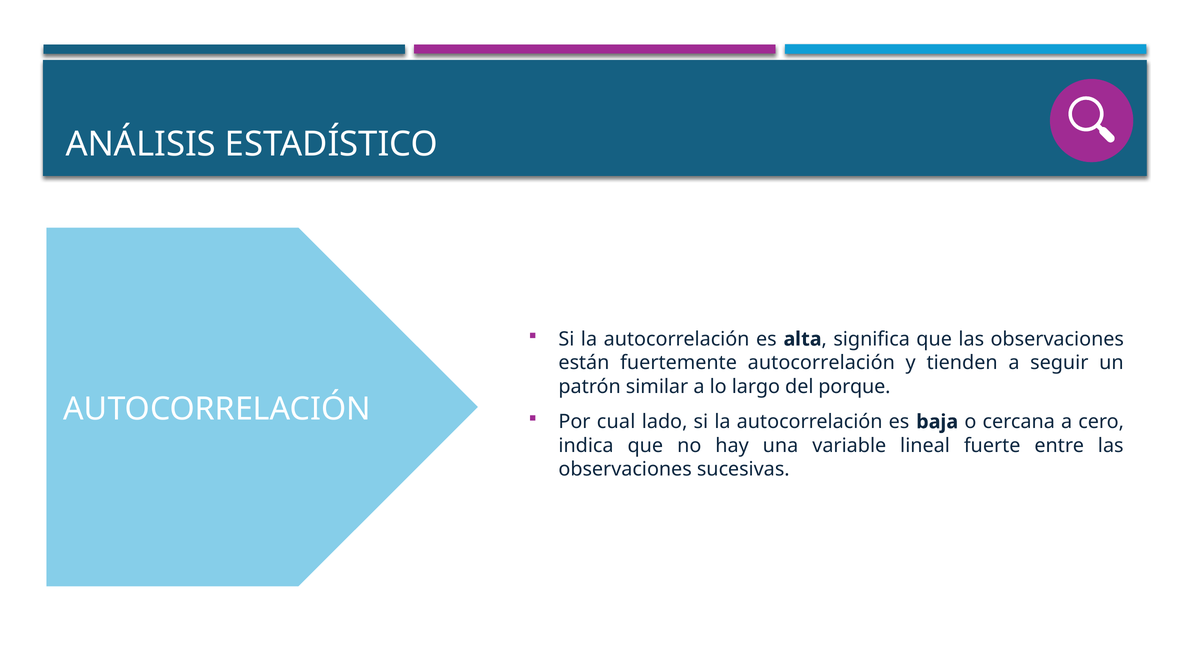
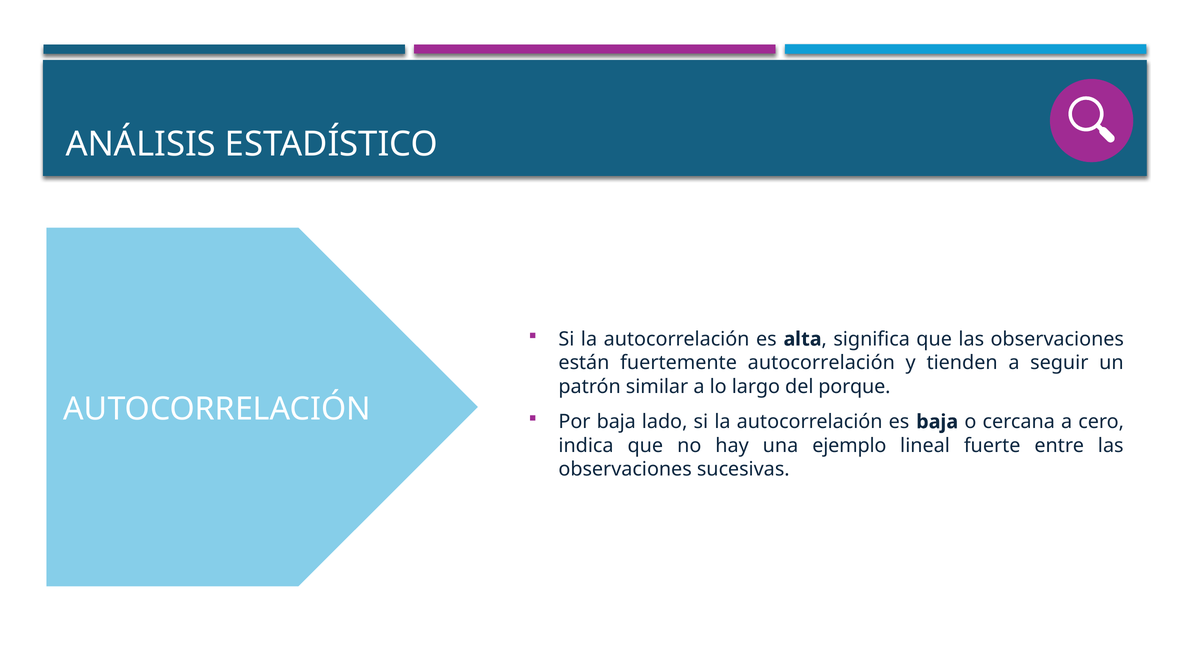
Por cual: cual -> baja (616, 422)
variable: variable -> ejemplo (849, 446)
